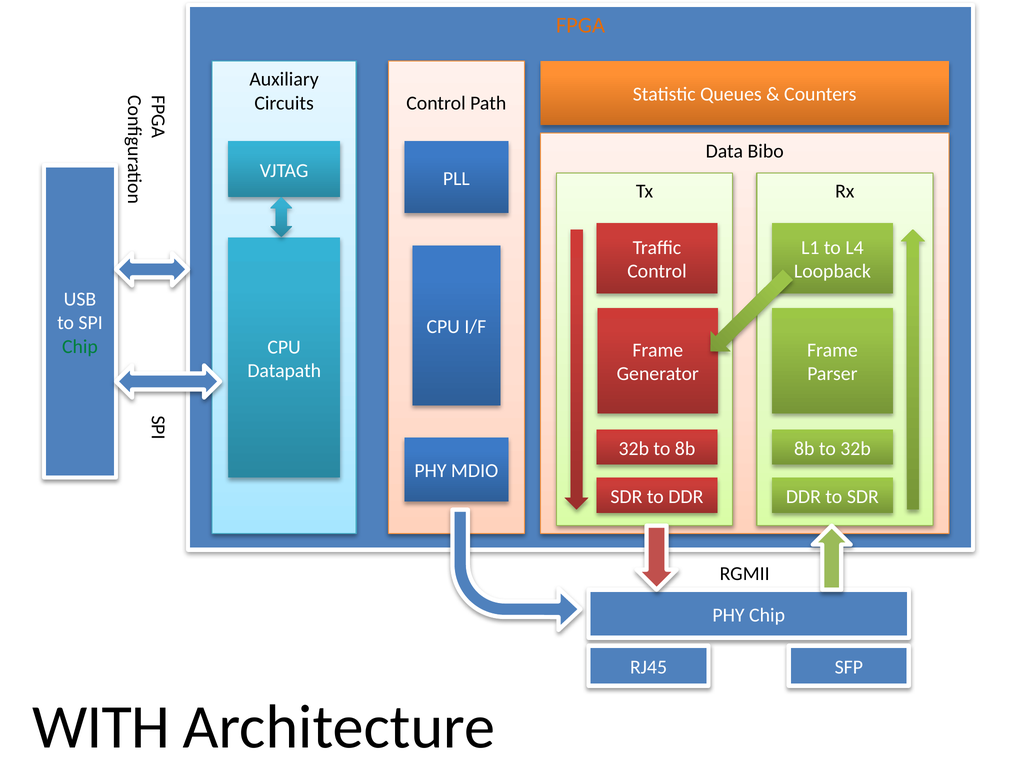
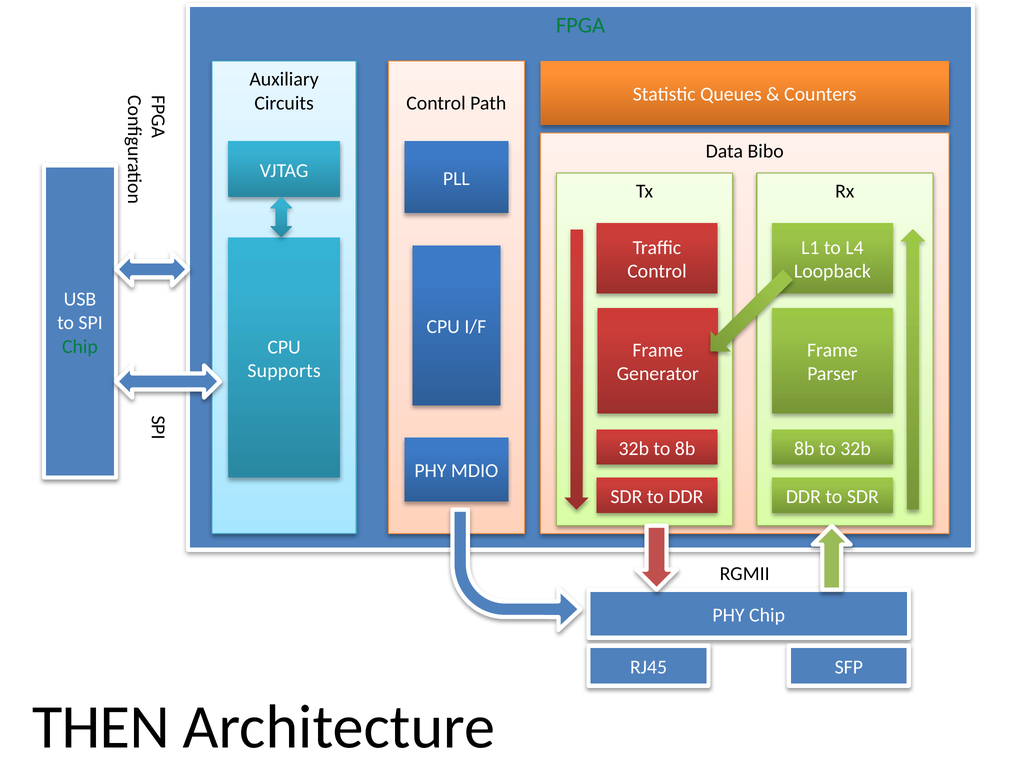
FPGA colour: orange -> green (580, 25)
Datapath: Datapath -> Supports (284, 371)
WITH: WITH -> THEN (101, 727)
